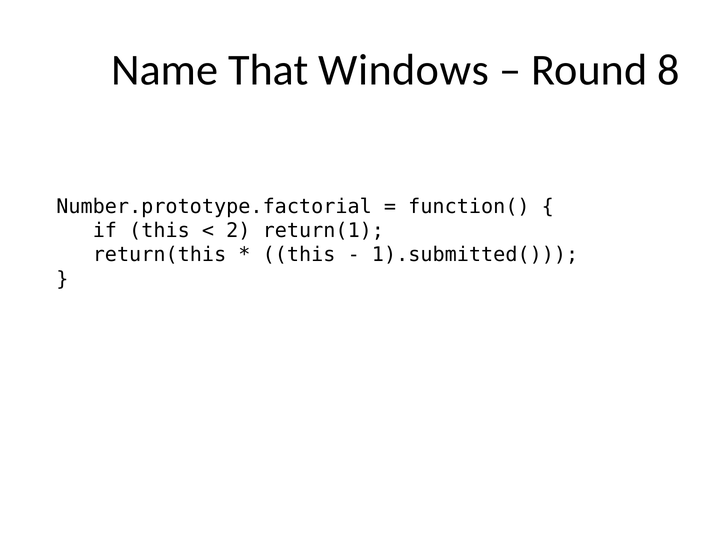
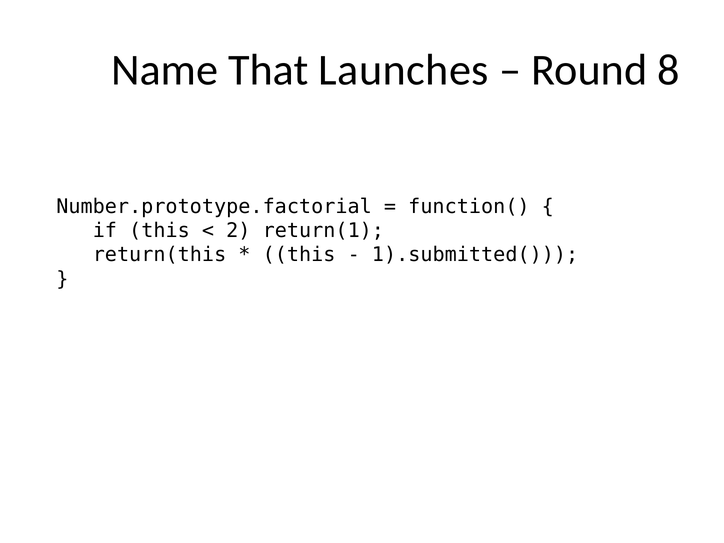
Windows: Windows -> Launches (404, 70)
